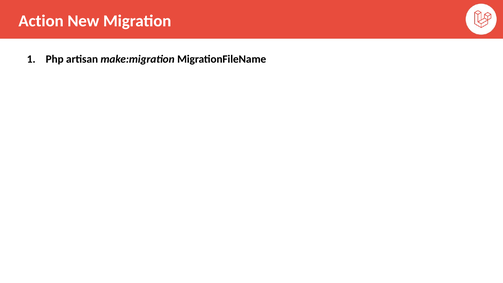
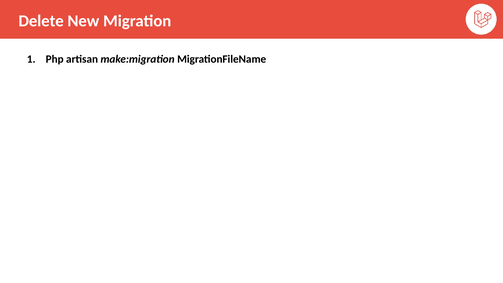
Action: Action -> Delete (41, 21)
